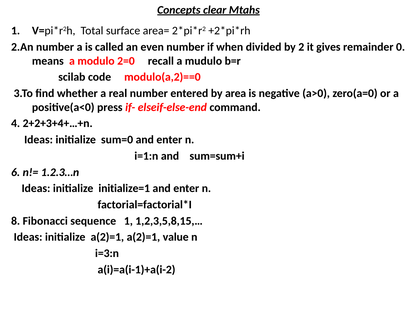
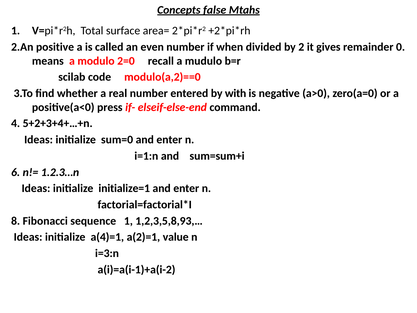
clear: clear -> false (215, 10)
2.An number: number -> positive (55, 47)
area: area -> with (236, 93)
2+2+3+4+…+n: 2+2+3+4+…+n -> 5+2+3+4+…+n (58, 123)
1,2,3,5,8,15,…: 1,2,3,5,8,15,… -> 1,2,3,5,8,93,… (169, 221)
initialize a(2)=1: a(2)=1 -> a(4)=1 (107, 237)
